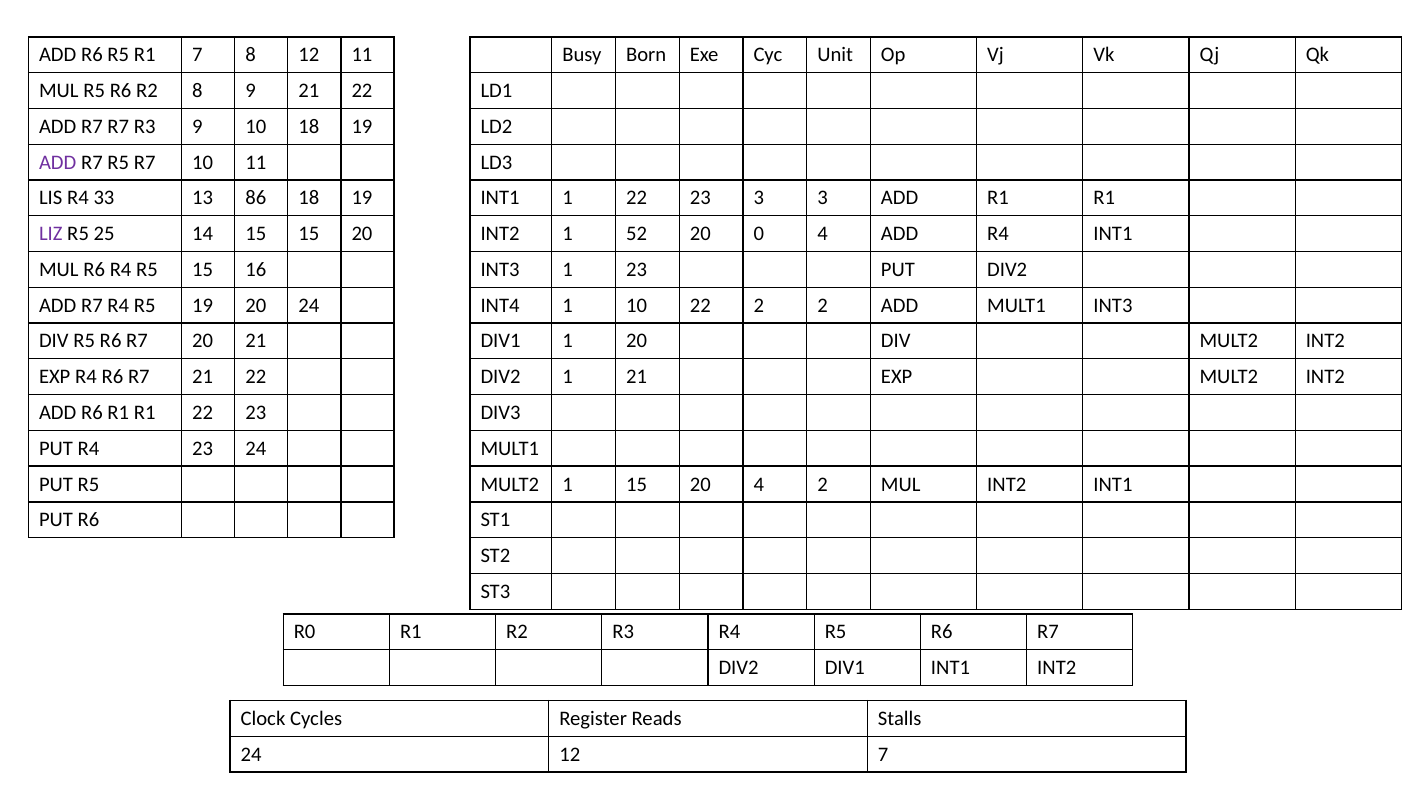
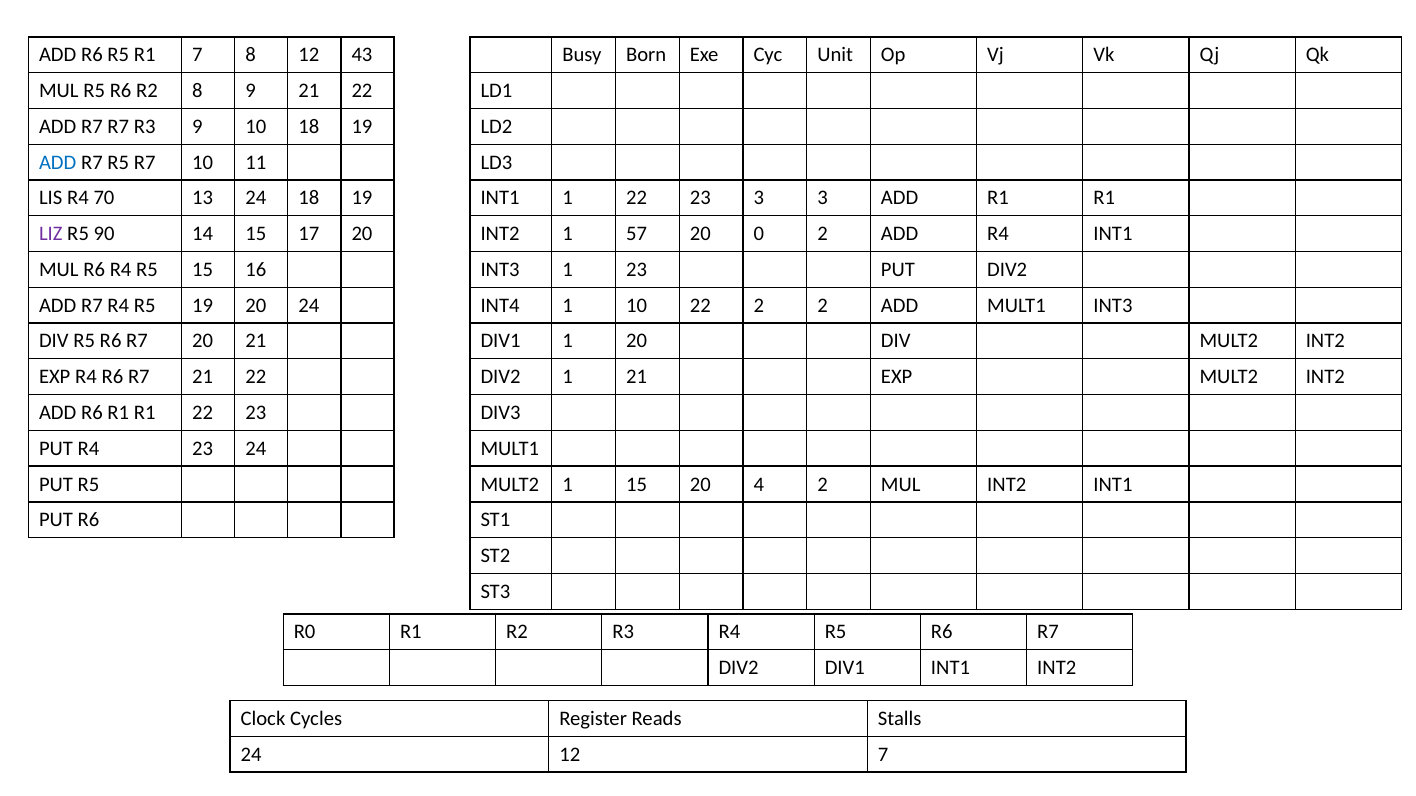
12 11: 11 -> 43 (362, 55)
ADD colour: purple -> blue (58, 162)
33: 33 -> 70 (104, 198)
13 86: 86 -> 24 (256, 198)
25: 25 -> 90 (104, 234)
15 15: 15 -> 17 (309, 234)
52: 52 -> 57 (637, 234)
0 4: 4 -> 2 (822, 234)
